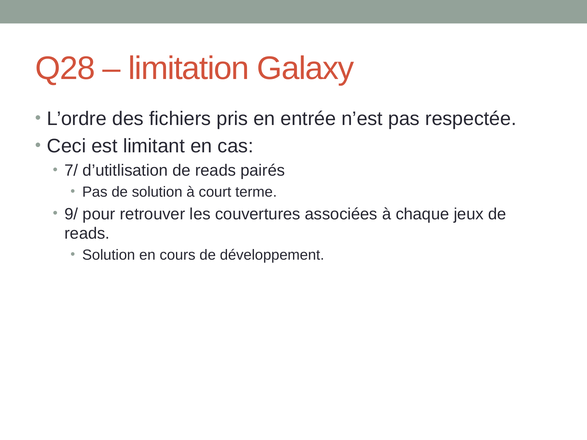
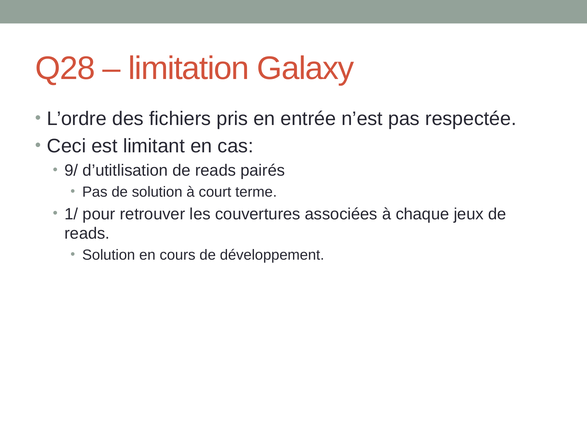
7/: 7/ -> 9/ (71, 171)
9/: 9/ -> 1/ (71, 214)
